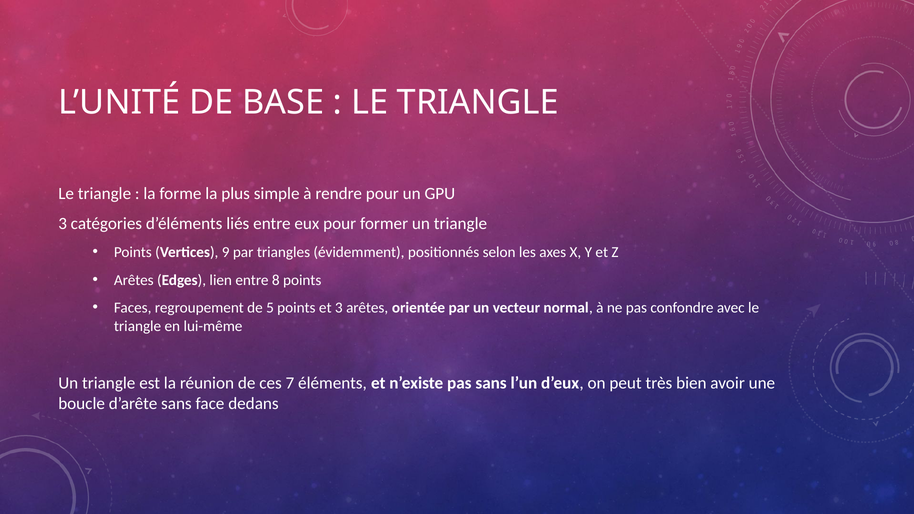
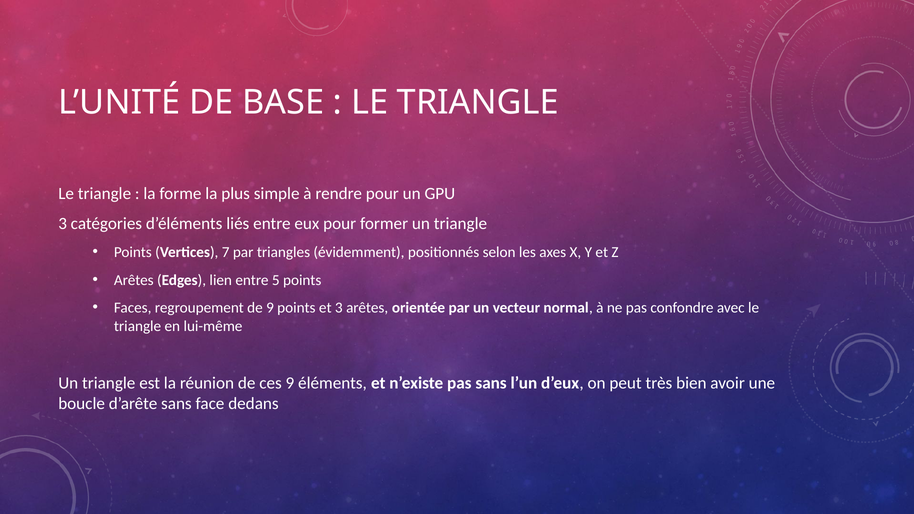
9: 9 -> 7 (226, 252)
8: 8 -> 5 (276, 280)
de 5: 5 -> 9 (270, 308)
ces 7: 7 -> 9 (290, 383)
